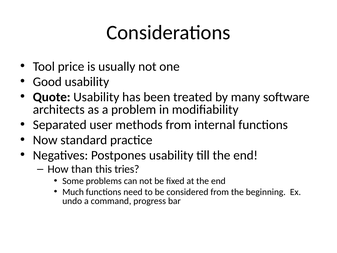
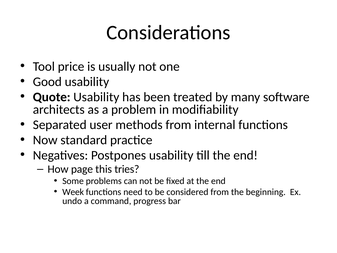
than: than -> page (82, 169)
Much: Much -> Week (73, 192)
